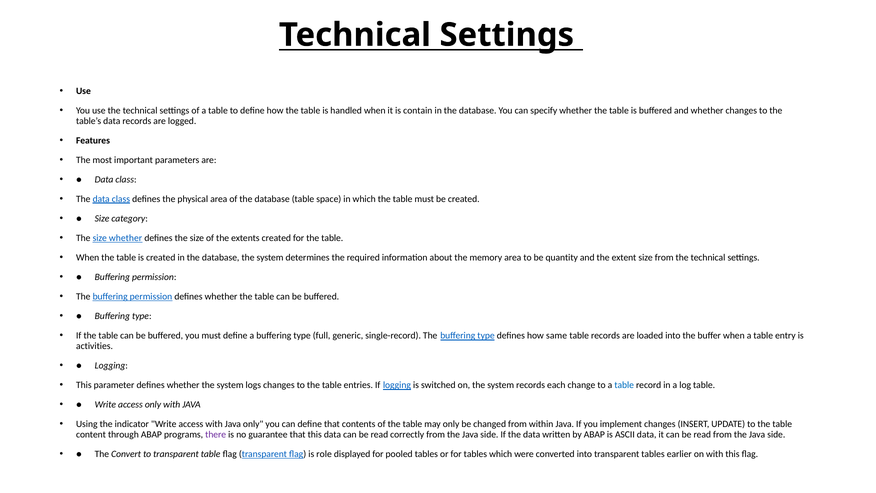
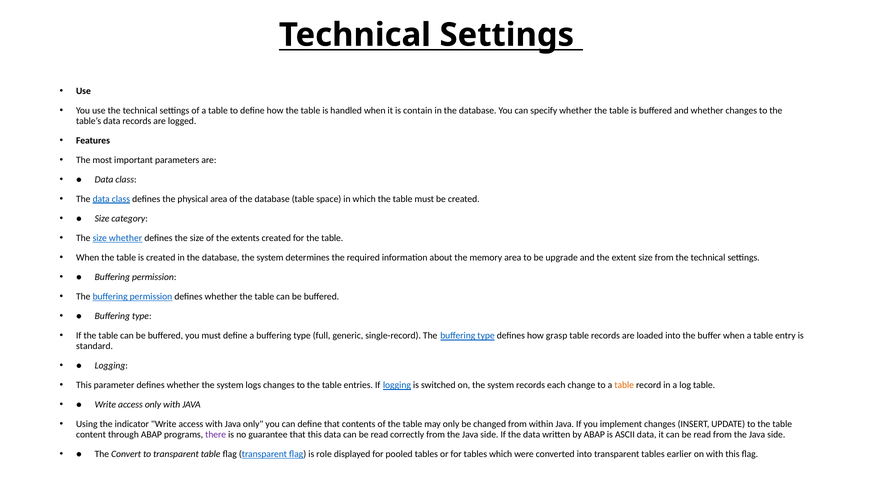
quantity: quantity -> upgrade (562, 257)
same: same -> grasp (557, 336)
activities: activities -> standard (95, 346)
table colour: blue -> orange (624, 385)
